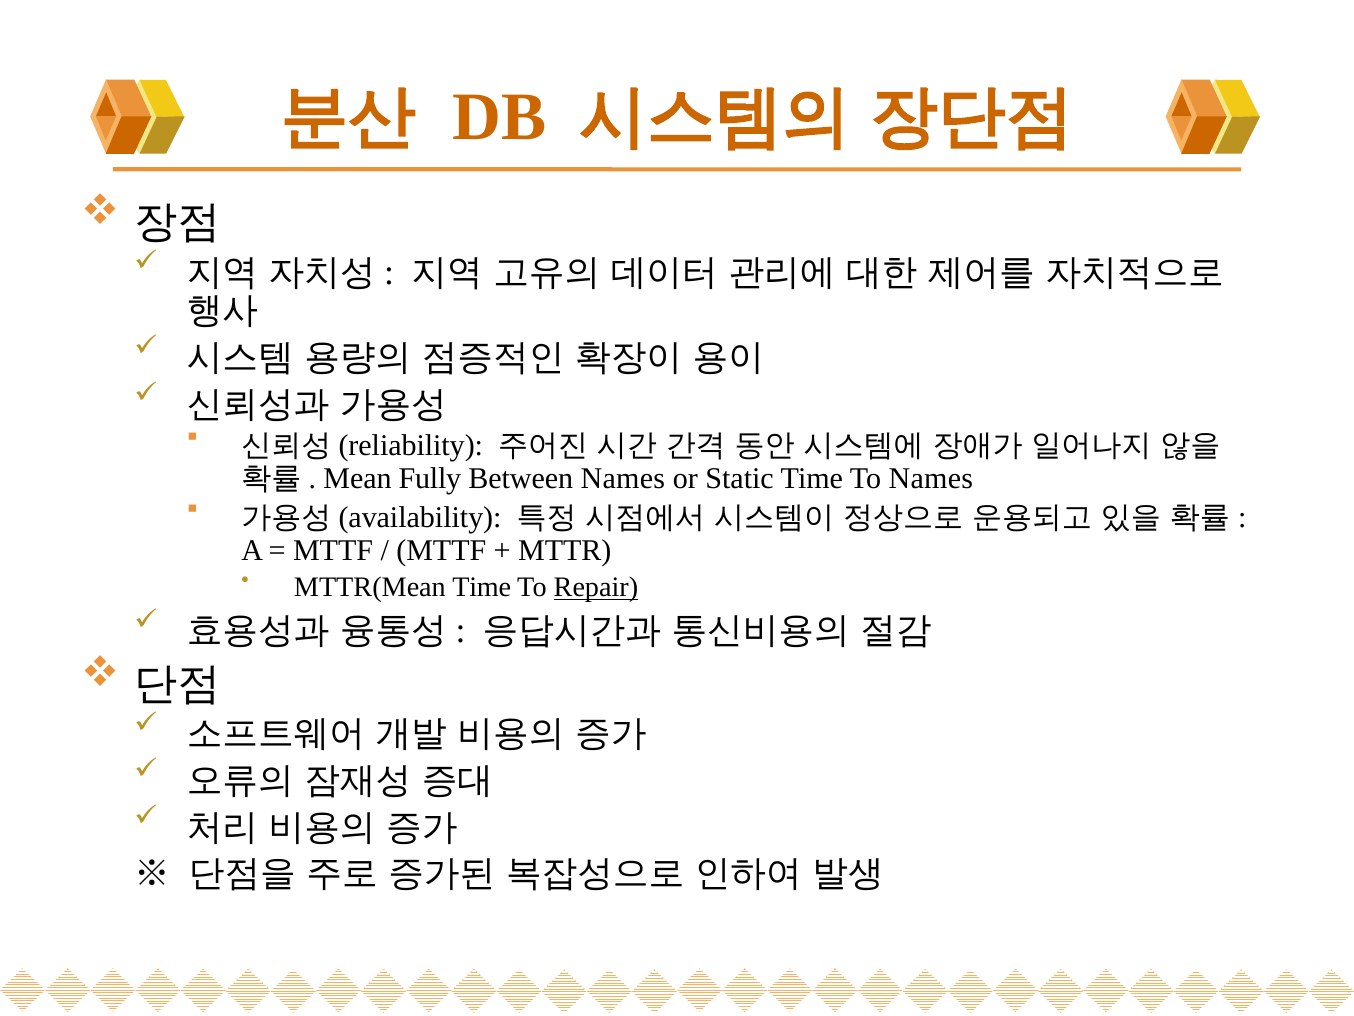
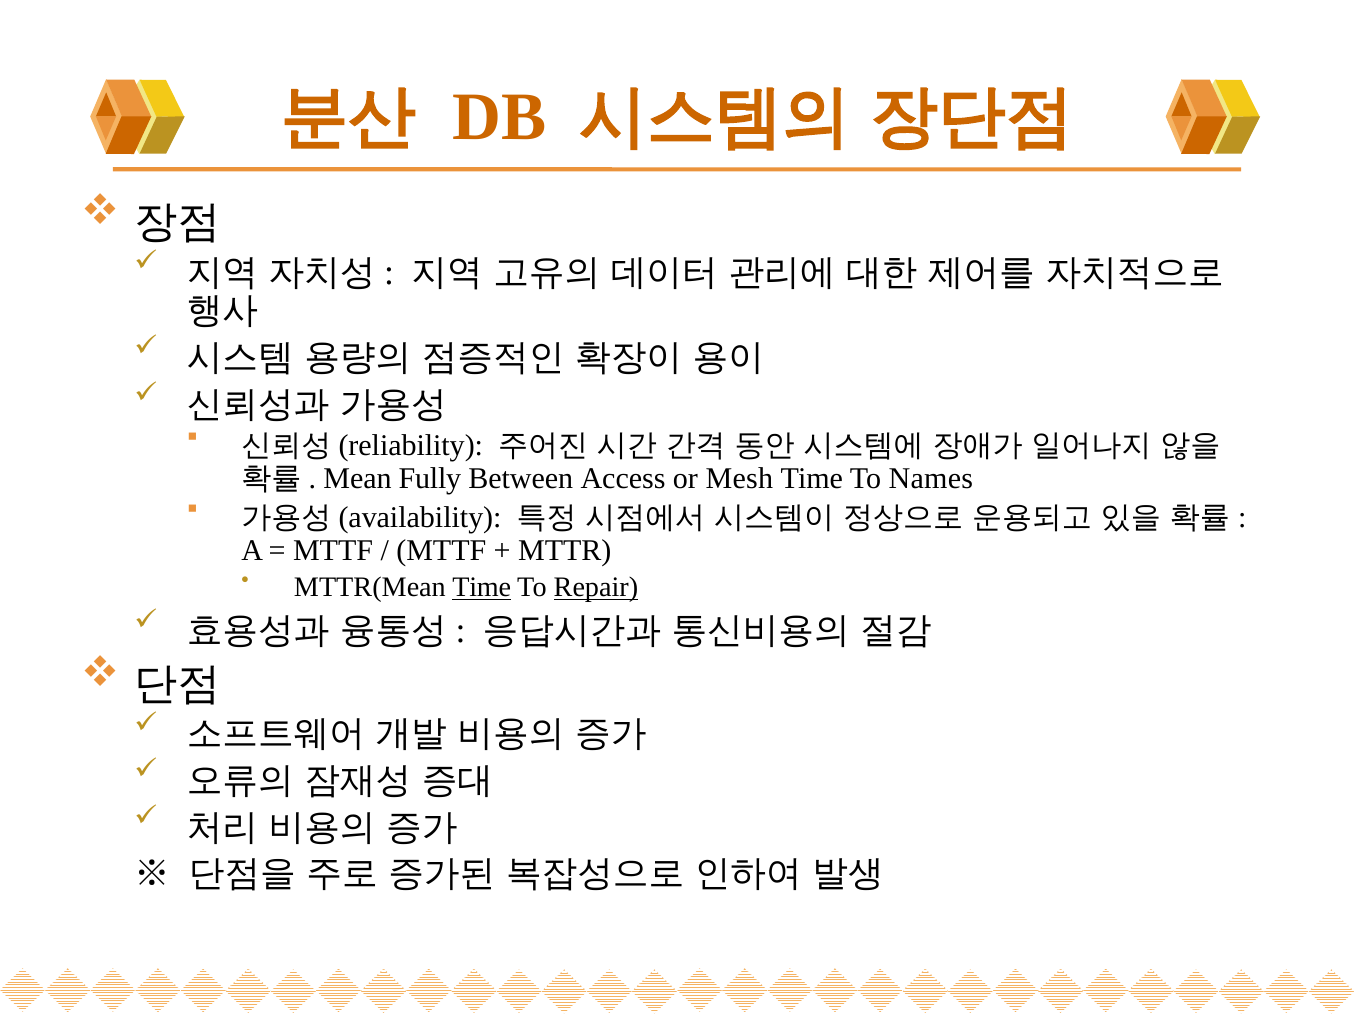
Between Names: Names -> Access (623, 478)
Static: Static -> Mesh (739, 478)
Time underline: none -> present (482, 587)
